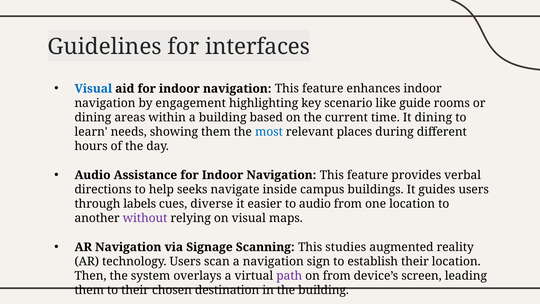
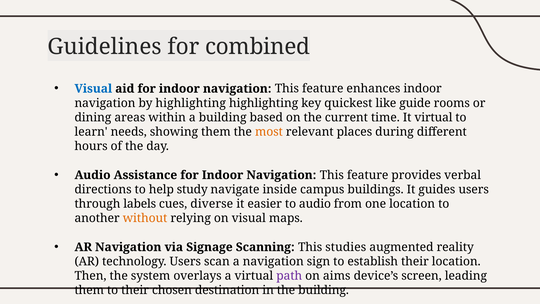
interfaces: interfaces -> combined (258, 47)
by engagement: engagement -> highlighting (191, 103)
scenario: scenario -> quickest (348, 103)
It dining: dining -> virtual (433, 117)
most colour: blue -> orange (269, 132)
seeks: seeks -> study (192, 189)
without colour: purple -> orange (145, 218)
on from: from -> aims (337, 276)
